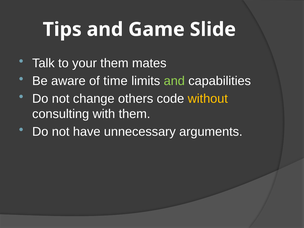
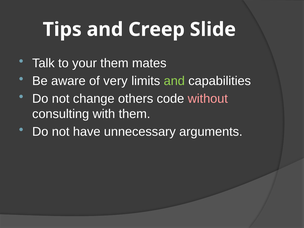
Game: Game -> Creep (157, 29)
time: time -> very (115, 81)
without colour: yellow -> pink (208, 99)
